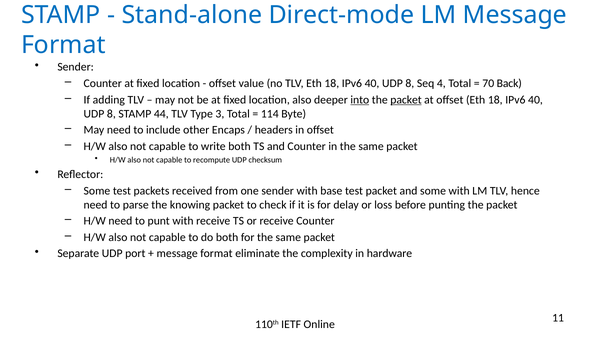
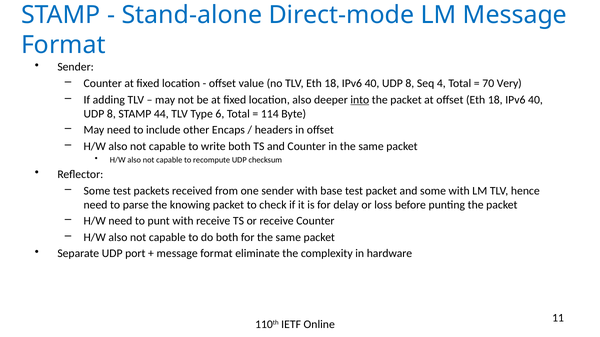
Back: Back -> Very (509, 84)
packet underline: present -> none (406, 100)
3: 3 -> 6 (220, 114)
